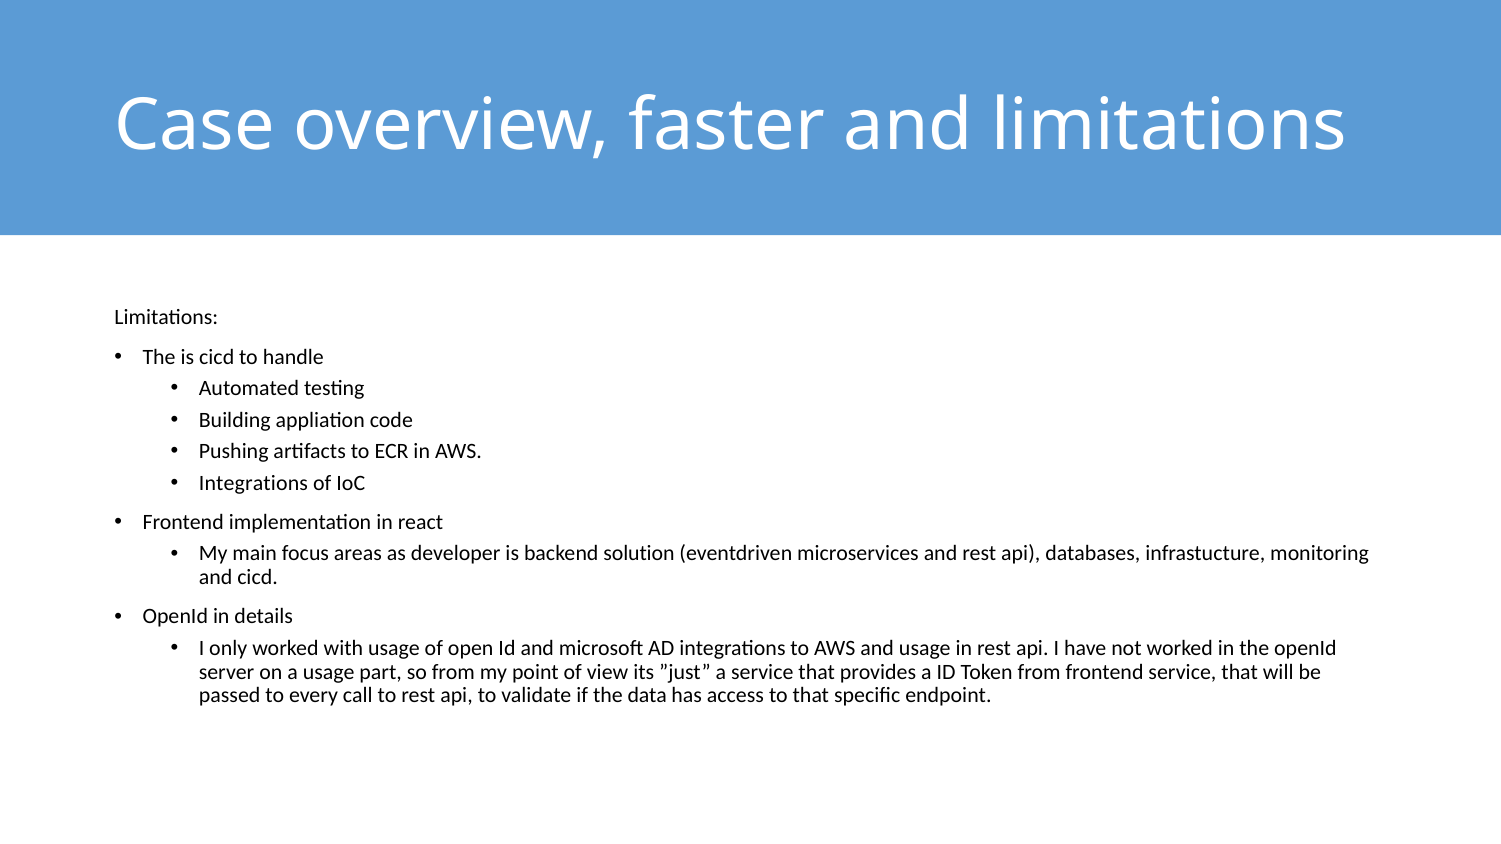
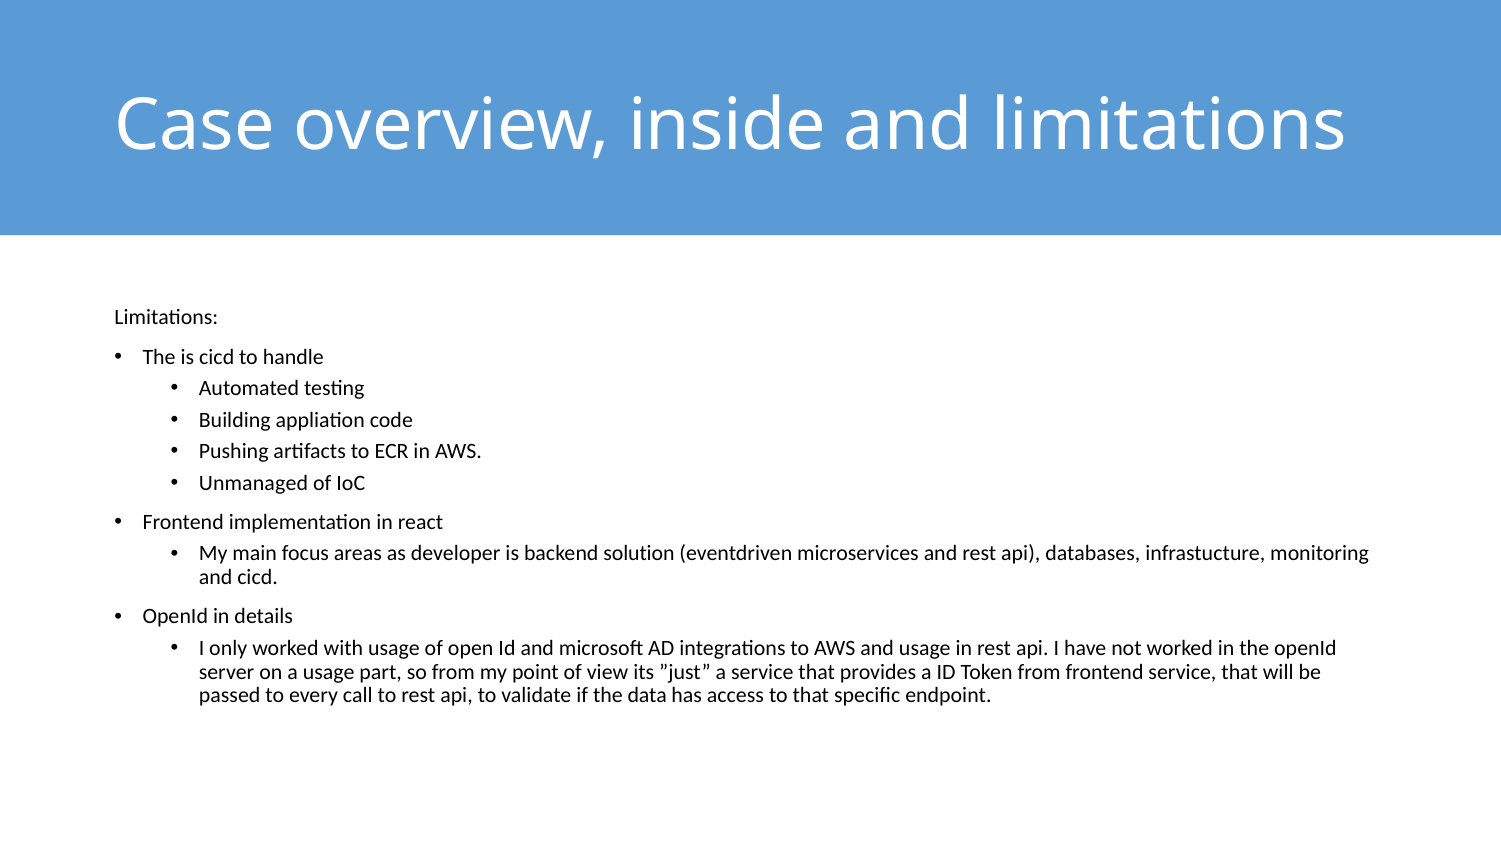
faster: faster -> inside (727, 126)
Integrations: Integrations -> Unmanaged (253, 483)
